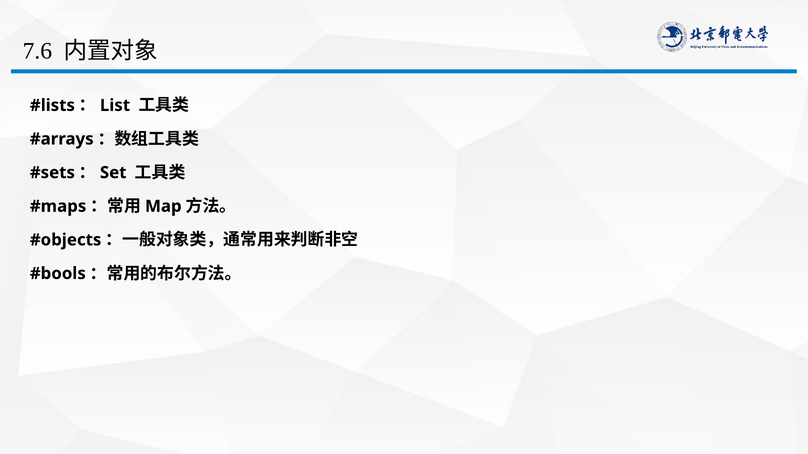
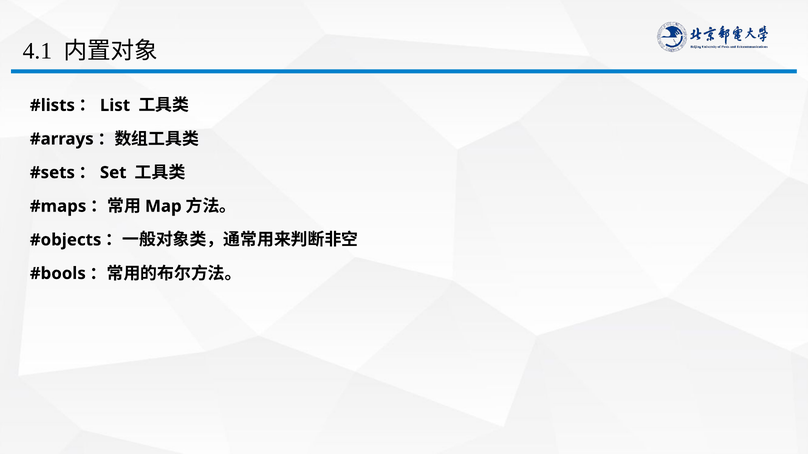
7.6: 7.6 -> 4.1 (37, 51)
